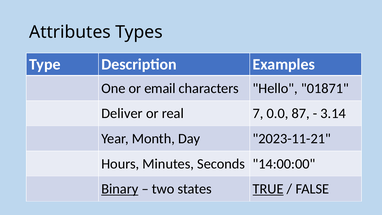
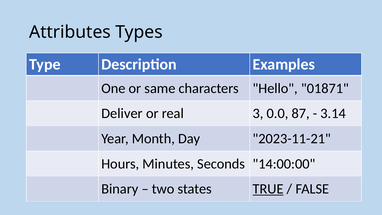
email: email -> same (160, 88)
7: 7 -> 3 (258, 113)
Binary underline: present -> none (120, 189)
